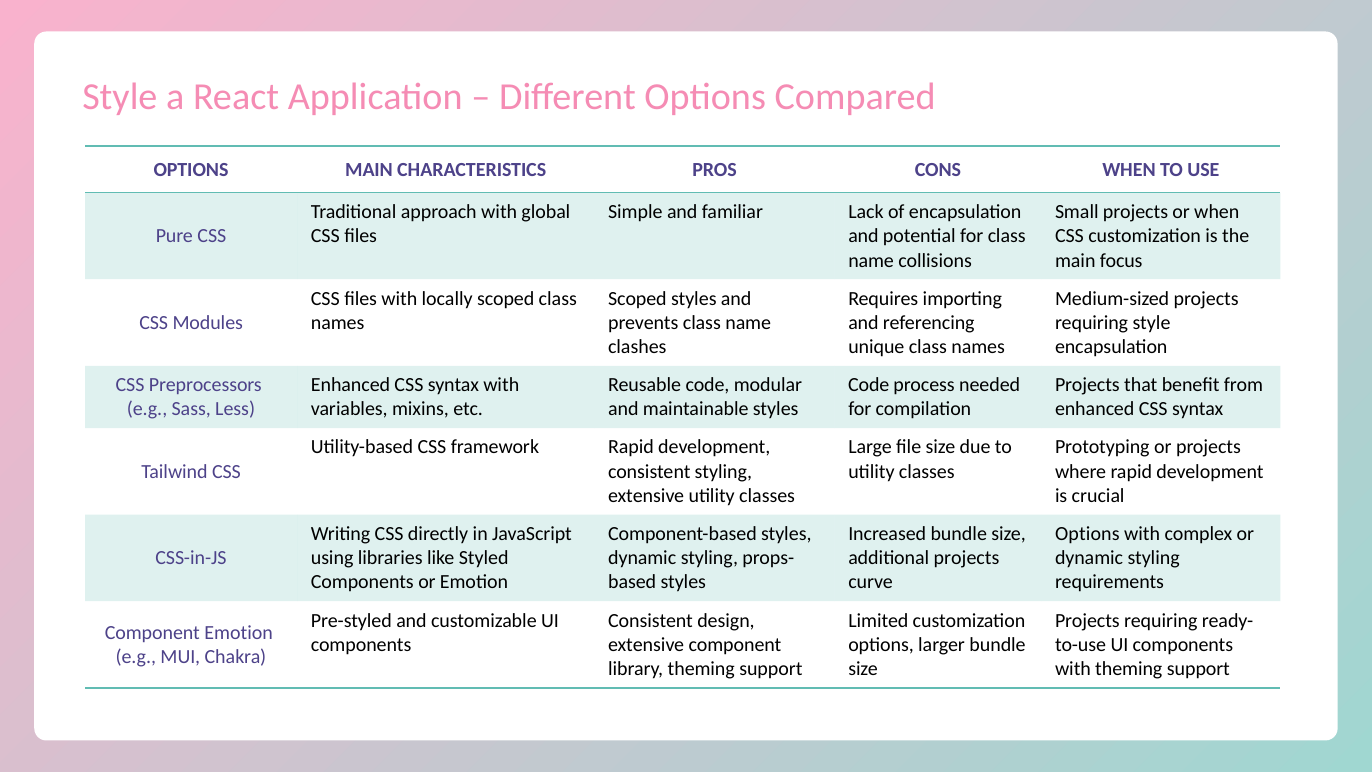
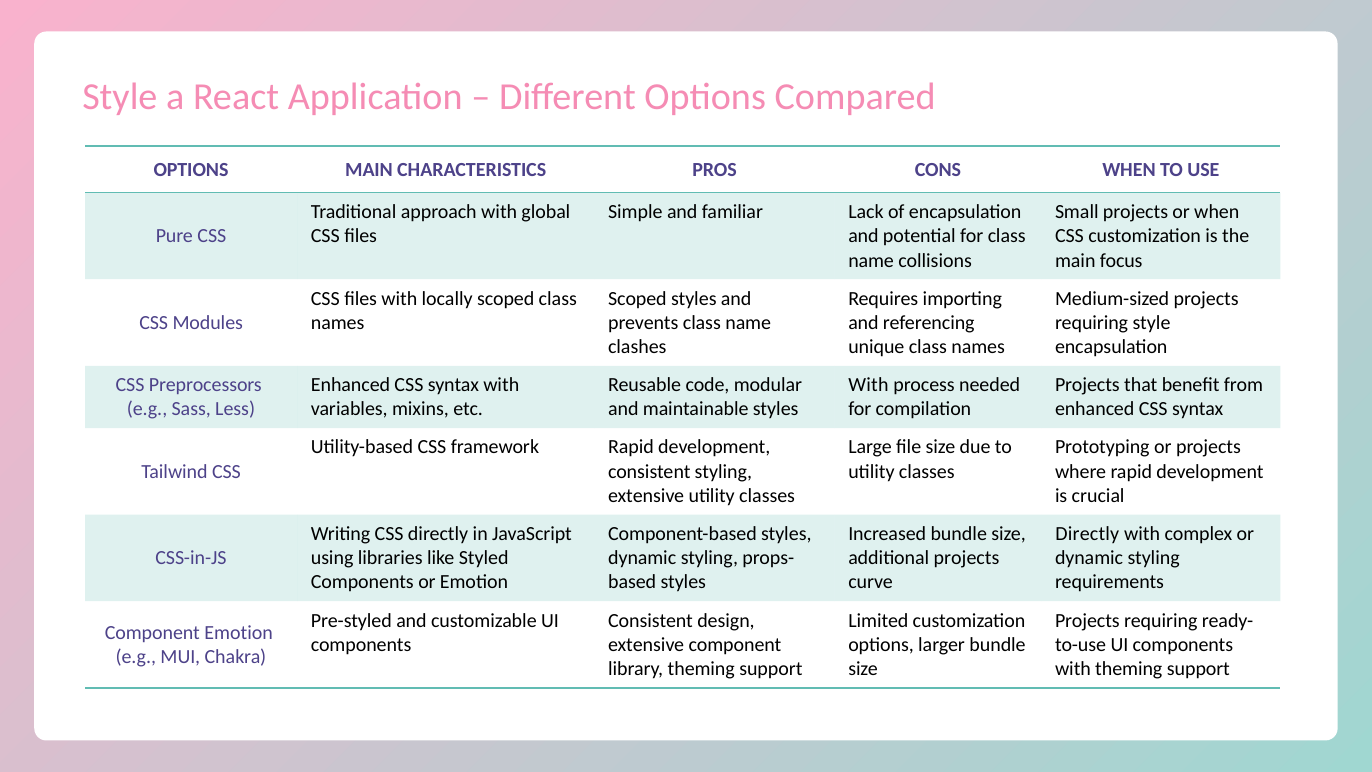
Code: Code -> With (869, 385)
Options: Options -> Directly (1087, 534)
